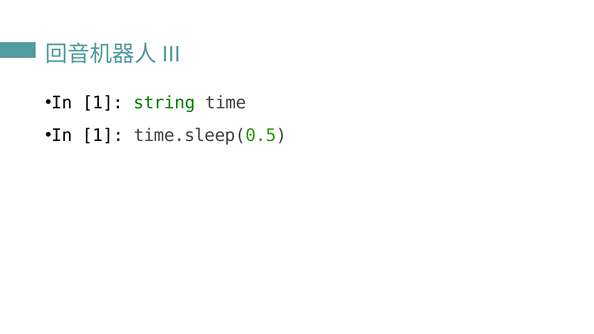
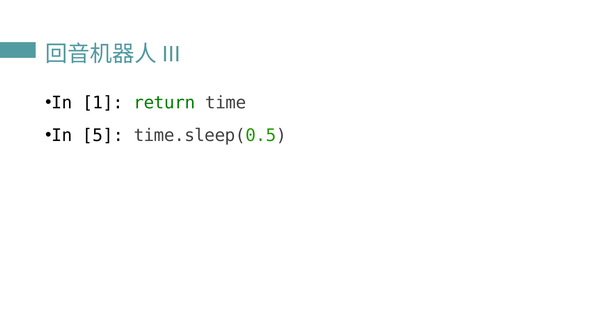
string: string -> return (164, 103)
1: 1 -> 5 (103, 135)
